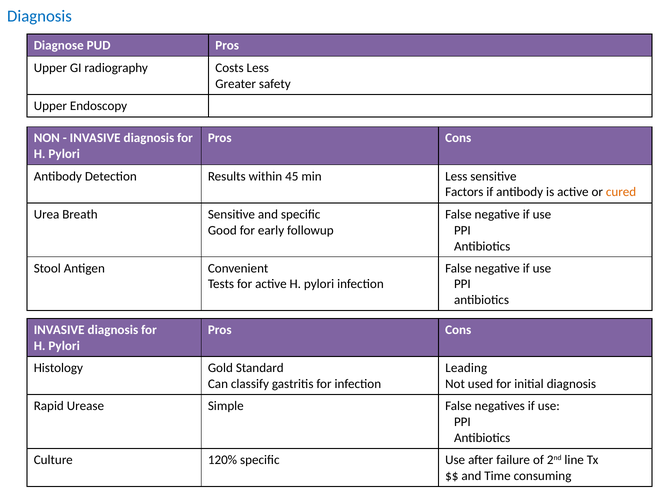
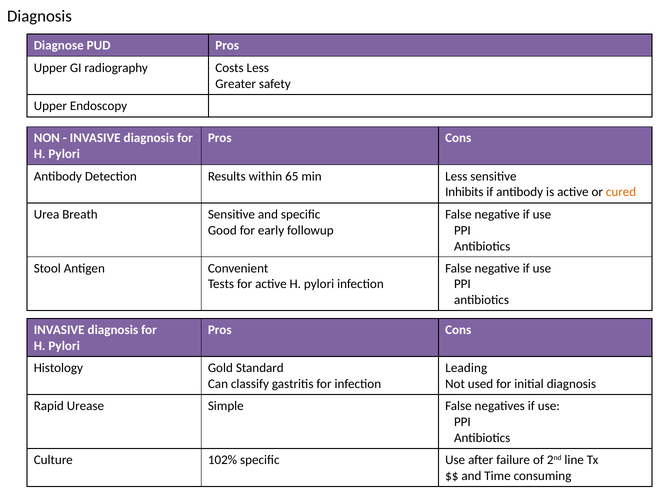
Diagnosis colour: blue -> black (39, 16)
45: 45 -> 65 (292, 176)
Factors: Factors -> Inhibits (464, 192)
120%: 120% -> 102% (222, 460)
